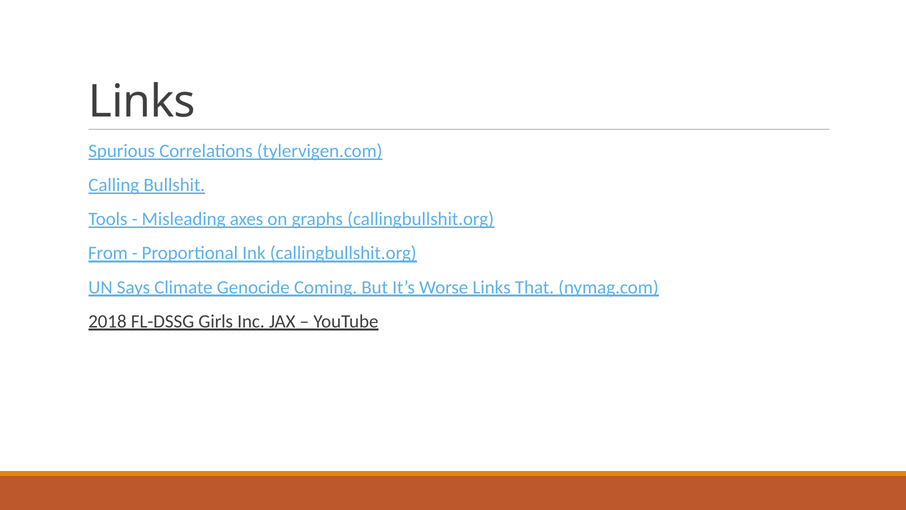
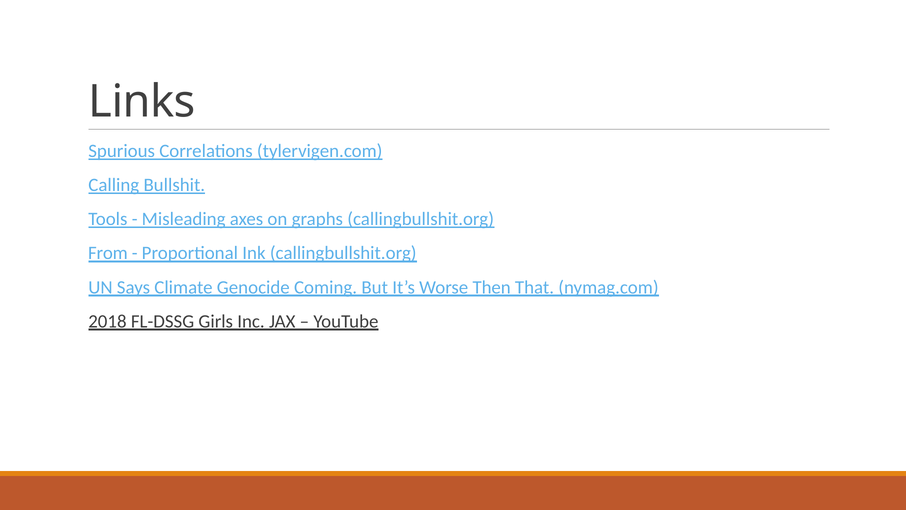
Worse Links: Links -> Then (492, 287)
